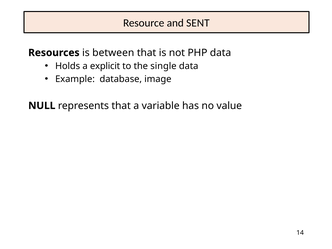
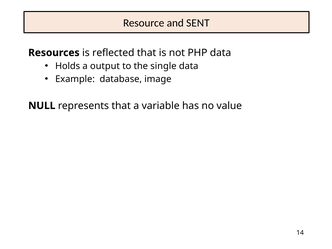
between: between -> reflected (113, 53)
explicit: explicit -> output (105, 66)
